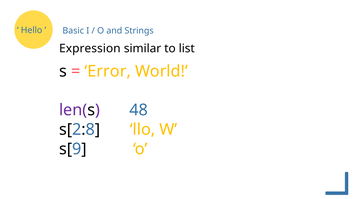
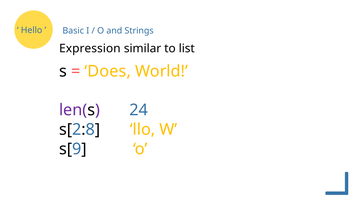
Error: Error -> Does (108, 71)
48: 48 -> 24 (139, 110)
